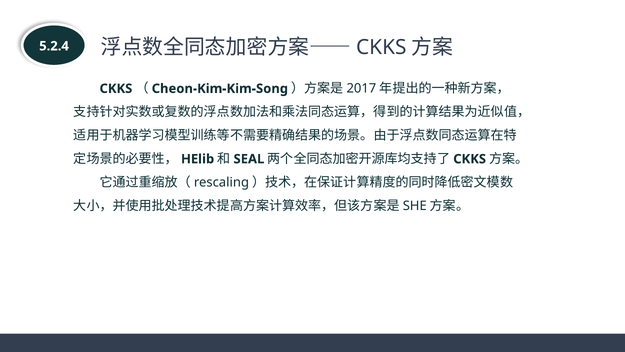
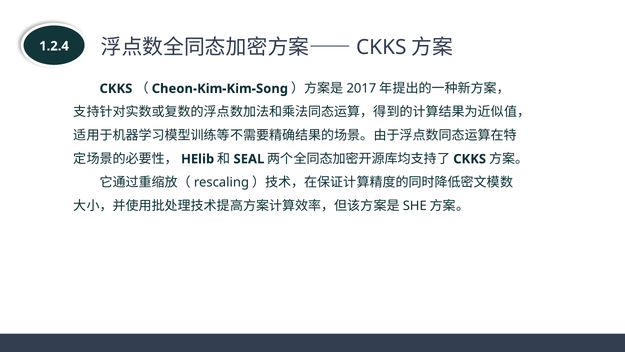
5.2.4: 5.2.4 -> 1.2.4 (54, 46)
